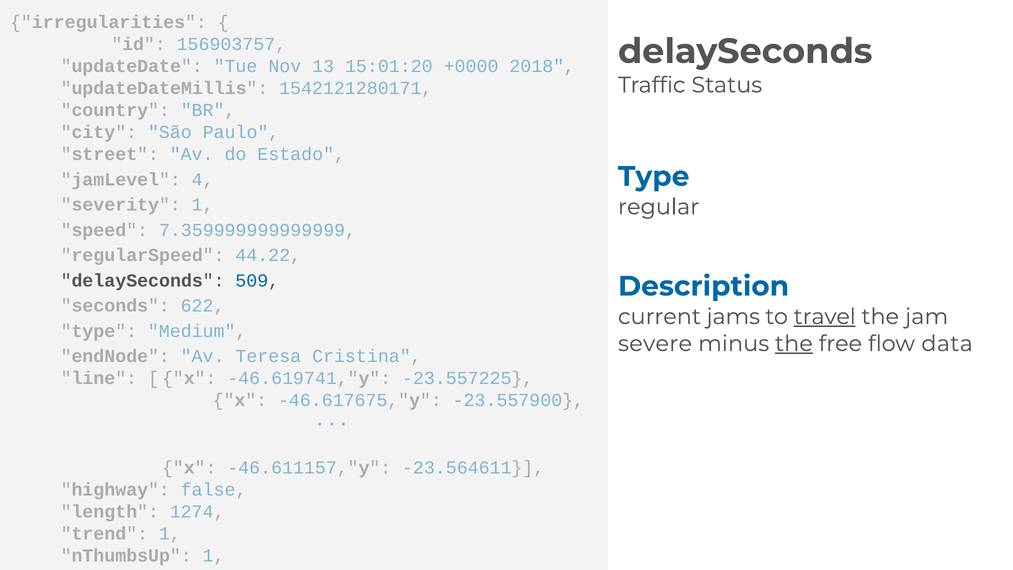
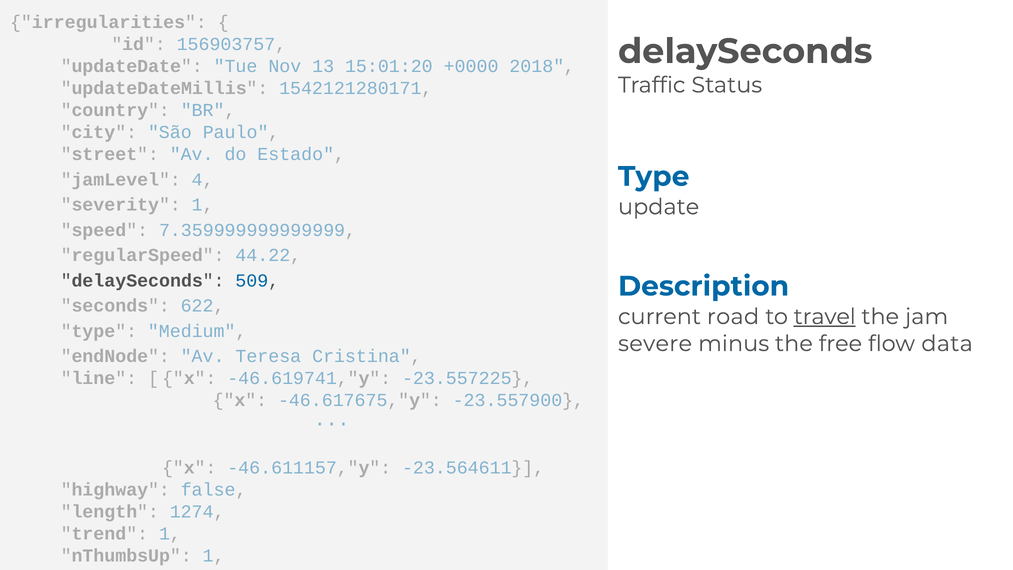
regular: regular -> update (659, 207)
jams: jams -> road (733, 317)
the underline: present -> none (794, 344)
